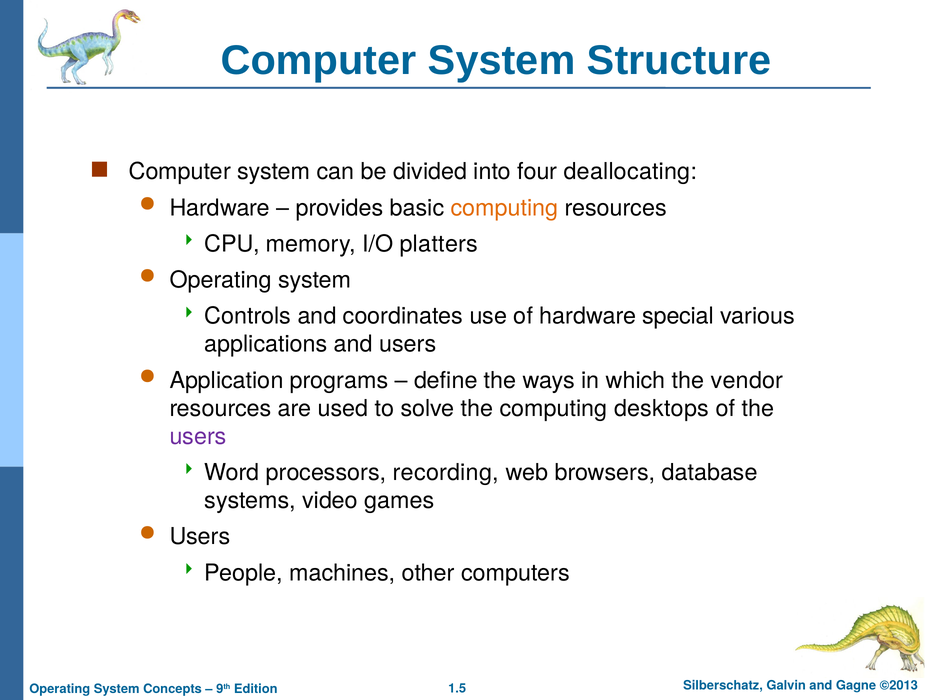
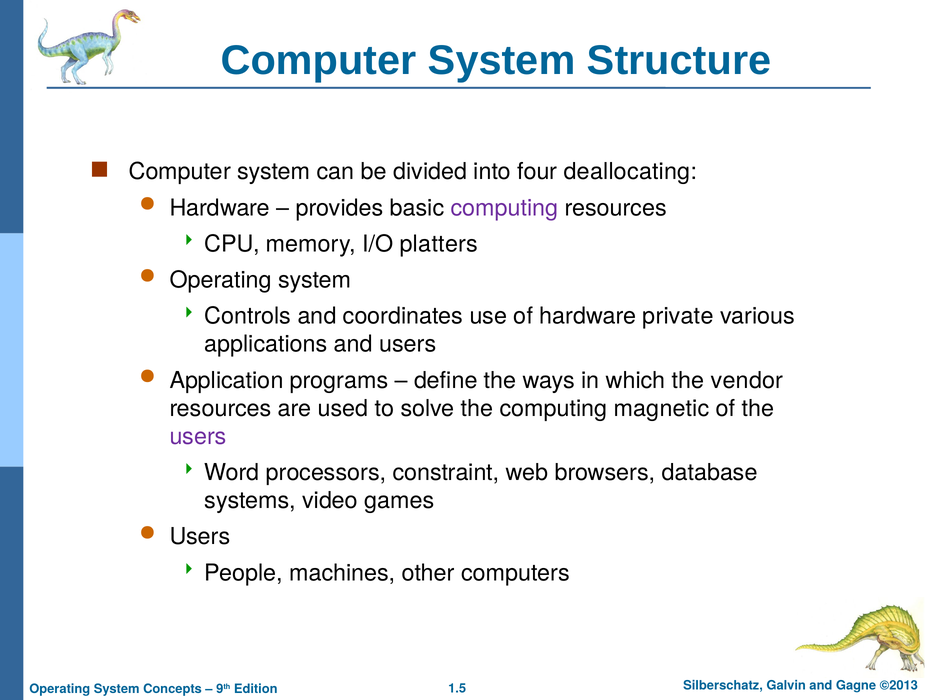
computing colour: orange -> purple (504, 208)
special: special -> private (678, 316)
desktops: desktops -> magnetic (662, 408)
recording: recording -> constraint (446, 472)
